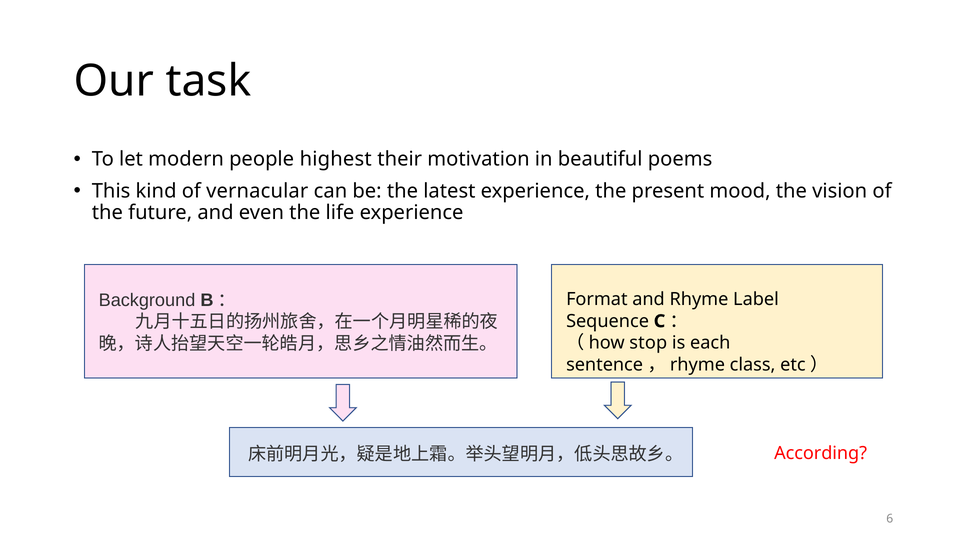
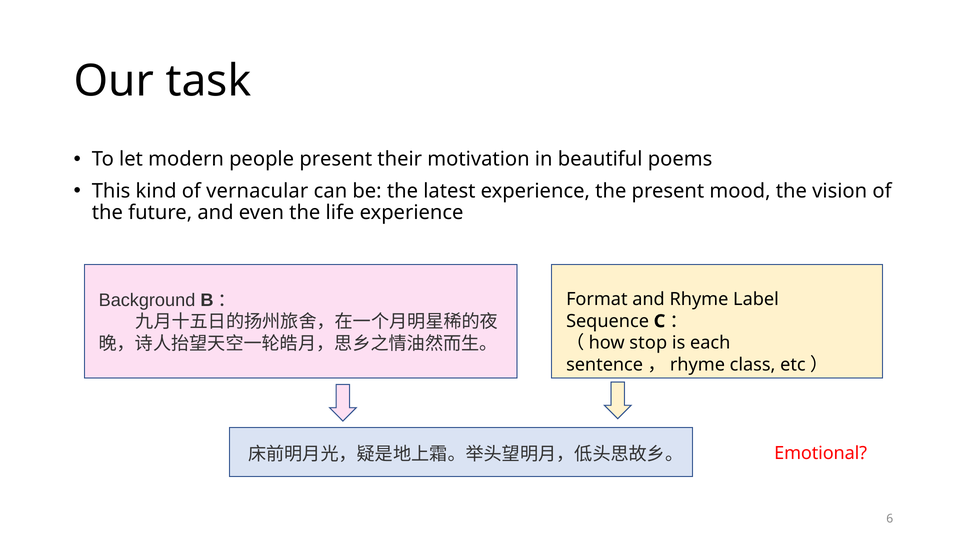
people highest: highest -> present (336, 159)
According: According -> Emotional (821, 453)
